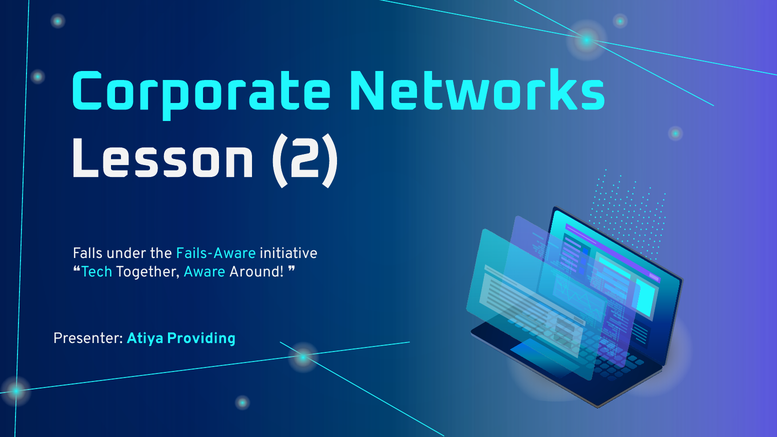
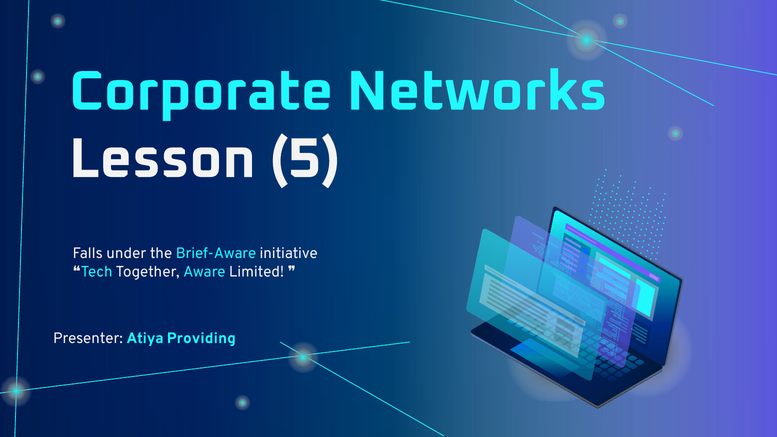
2: 2 -> 5 (305, 159)
Fails-Aware: Fails-Aware -> Brief-Aware (216, 253)
Around: Around -> Limited (257, 272)
